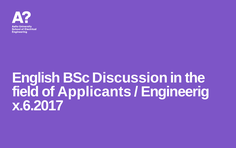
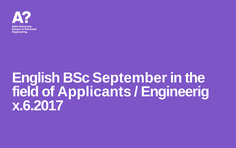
Discussion: Discussion -> September (130, 78)
